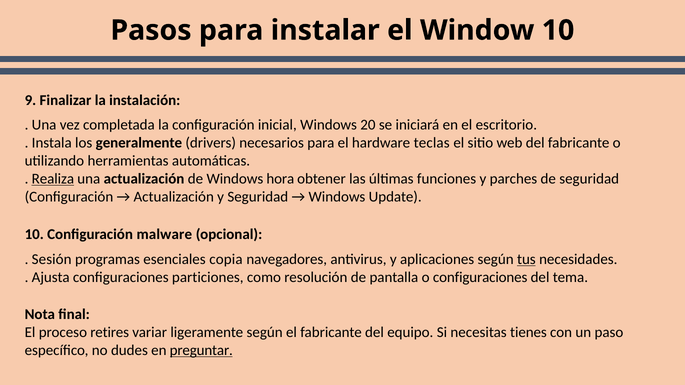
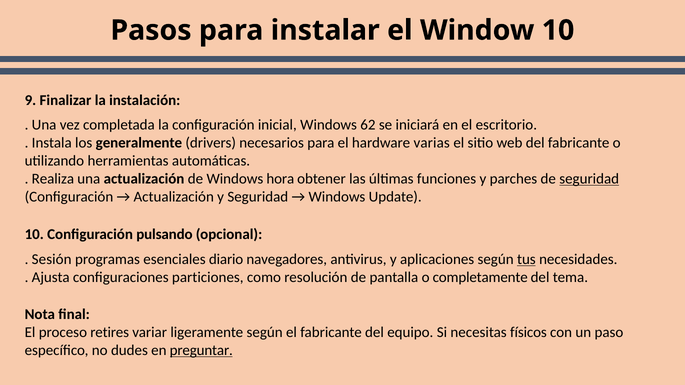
20: 20 -> 62 (368, 125)
teclas: teclas -> varias (432, 143)
Realiza underline: present -> none (53, 179)
seguridad underline: none -> present (589, 179)
malware: malware -> pulsando (164, 235)
copia: copia -> diario (226, 259)
o configuraciones: configuraciones -> completamente (480, 277)
tienes: tienes -> físicos (528, 333)
